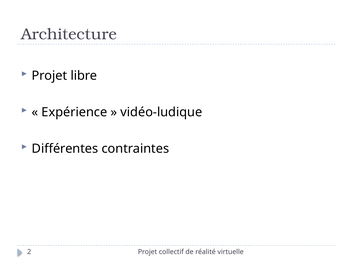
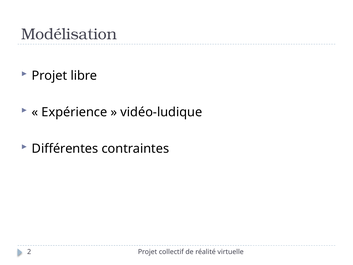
Architecture: Architecture -> Modélisation (69, 34)
